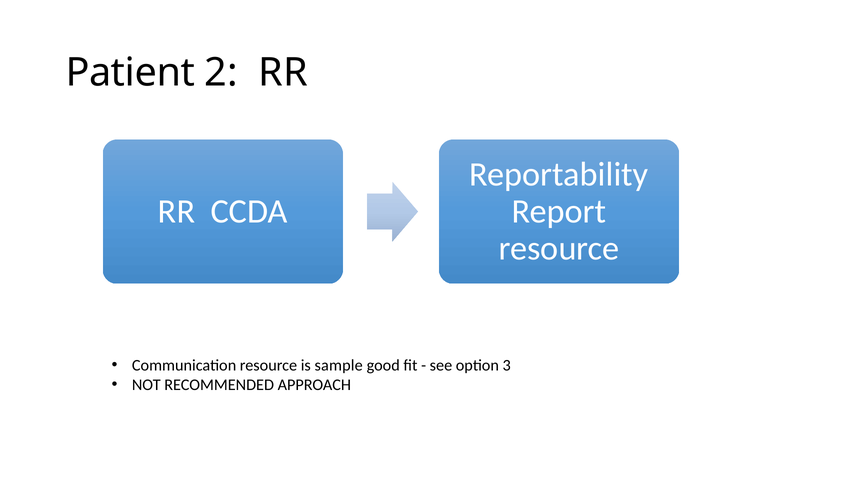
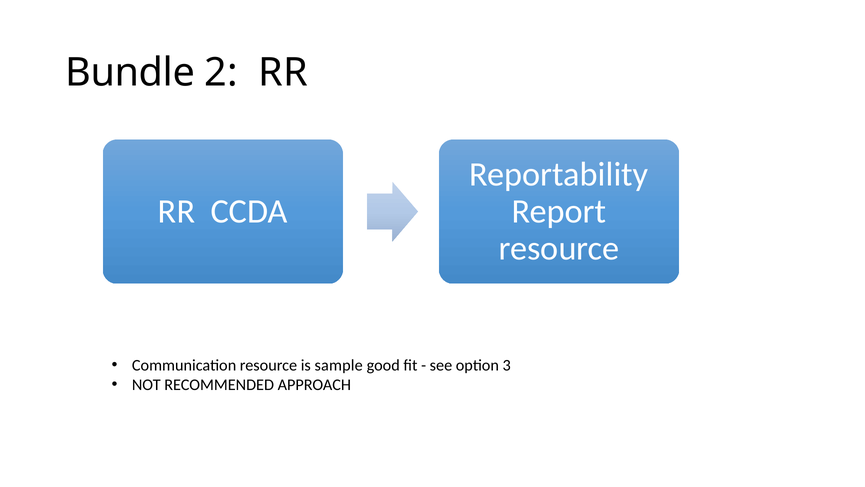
Patient: Patient -> Bundle (130, 73)
